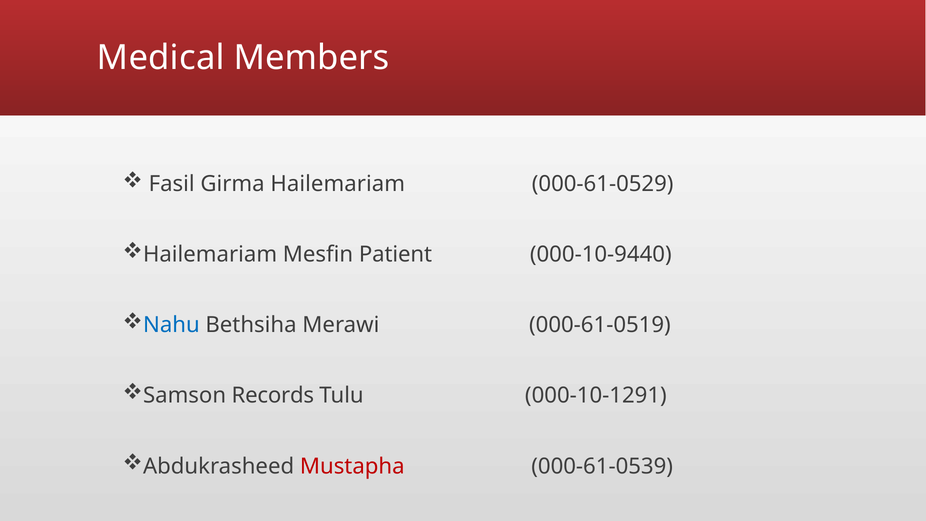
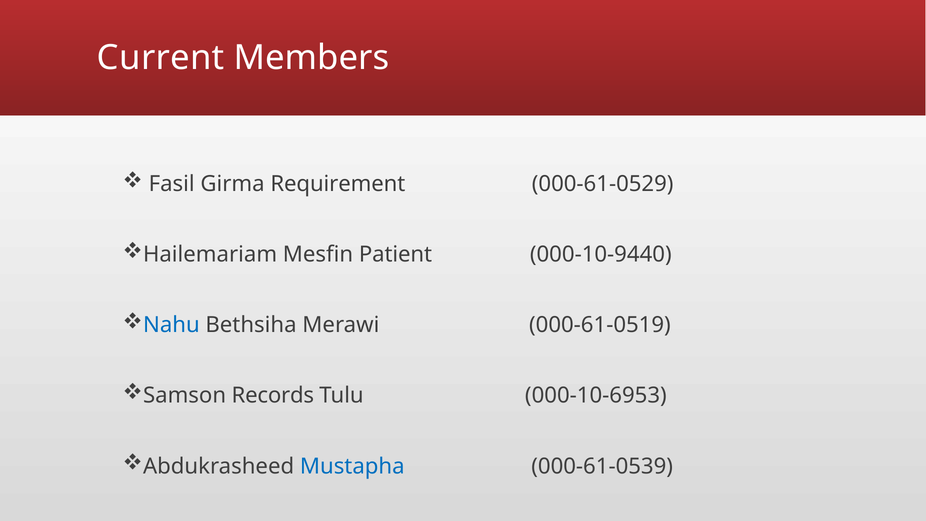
Medical: Medical -> Current (161, 58)
Girma Hailemariam: Hailemariam -> Requirement (338, 184)
000-10-1291: 000-10-1291 -> 000-10-6953 (596, 396)
Mustapha colour: red -> blue (352, 466)
